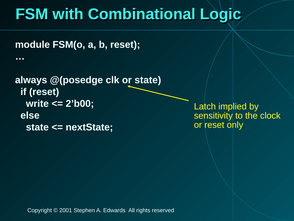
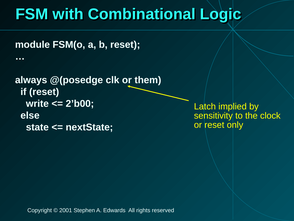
or state: state -> them (148, 80)
